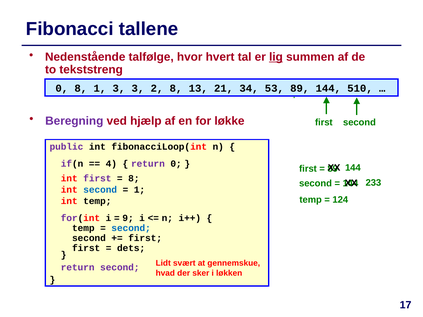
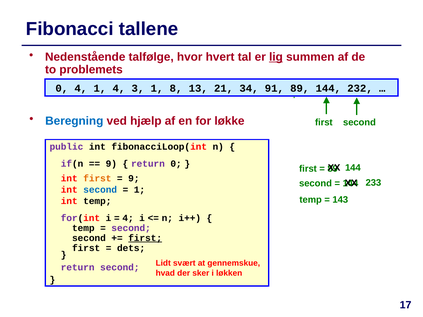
tekststreng: tekststreng -> problemets (91, 70)
0 8: 8 -> 4 (81, 88)
1 3: 3 -> 4 (119, 88)
3 2: 2 -> 1 (157, 88)
53: 53 -> 91 (274, 88)
510: 510 -> 232 (360, 88)
Beregning colour: purple -> blue (74, 121)
4: 4 -> 9 (111, 164)
first colour: purple -> orange (97, 179)
8: 8 -> 9 (134, 179)
124: 124 -> 143 (340, 200)
9: 9 -> 4 (128, 218)
second colour: blue -> purple (131, 228)
first underline: none -> present (145, 238)
